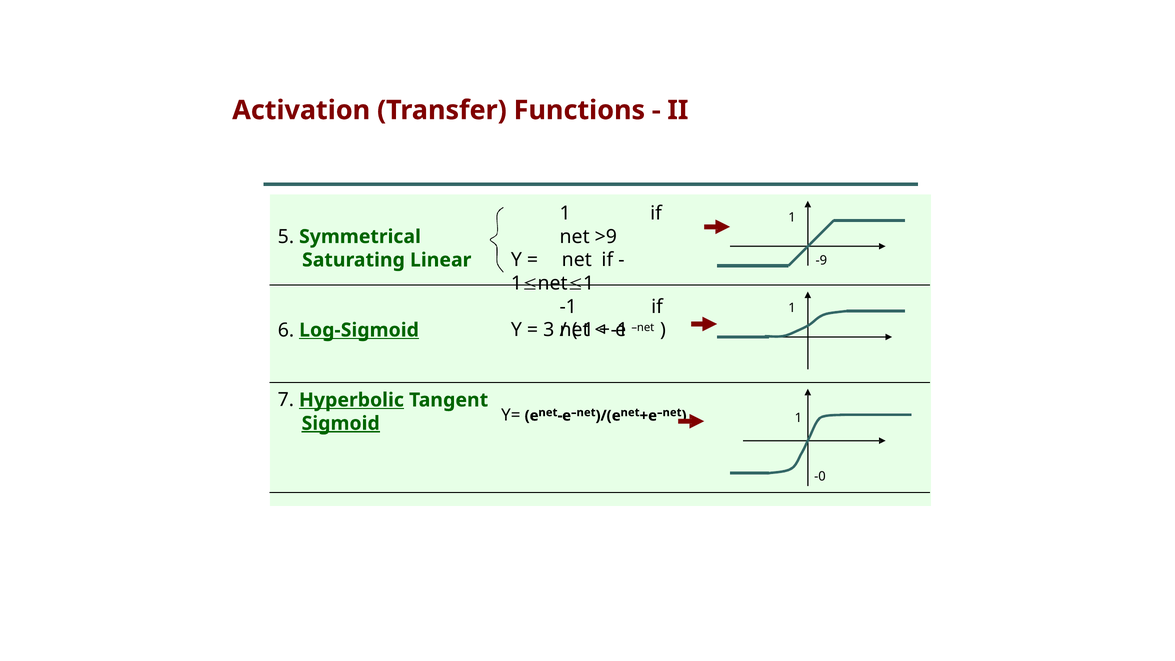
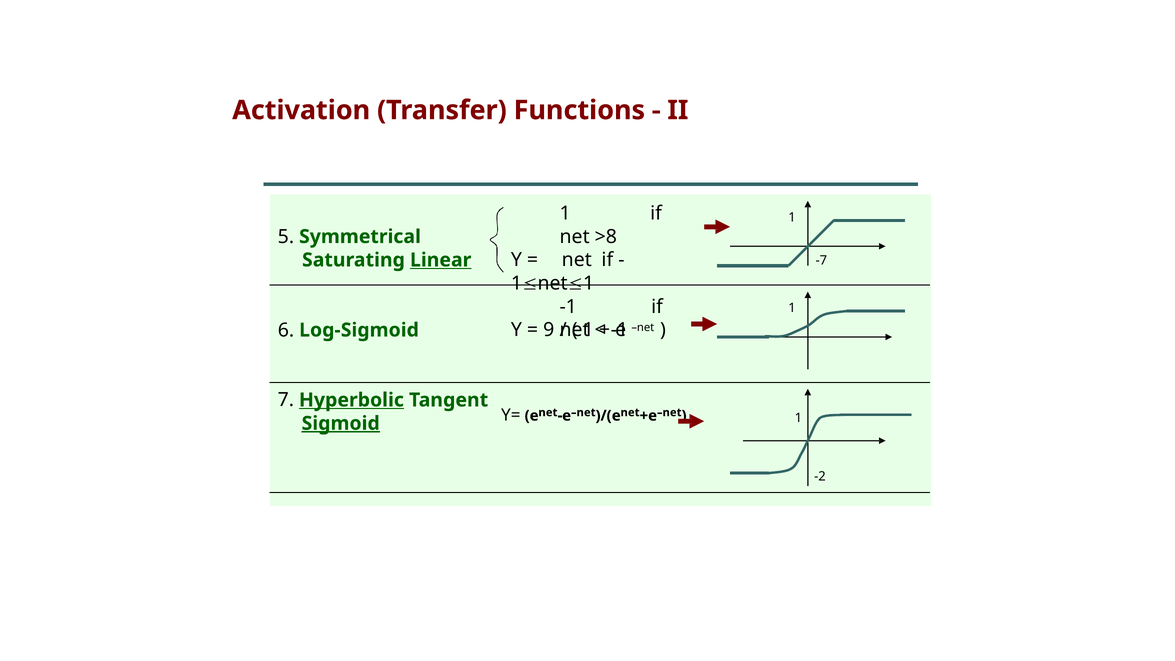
>9: >9 -> >8 (606, 237)
Linear underline: none -> present (441, 260)
-9: -9 -> -7 (821, 260)
Log-Sigmoid underline: present -> none (359, 330)
3: 3 -> 9 (549, 330)
-0: -0 -> -2 (820, 476)
